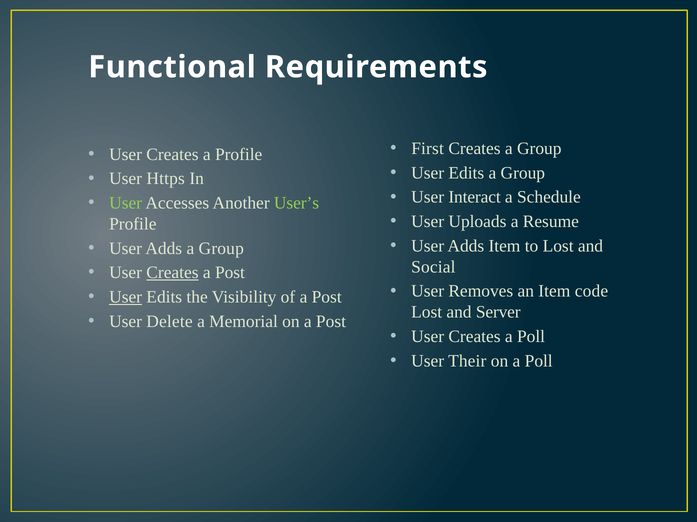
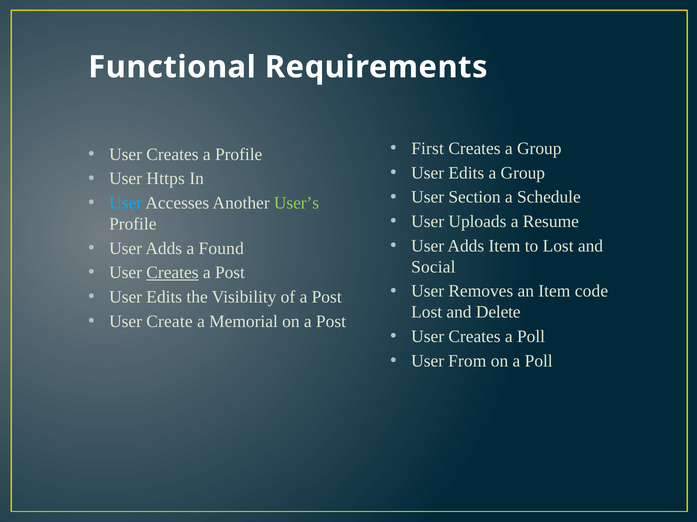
Interact: Interact -> Section (474, 198)
User colour: light green -> light blue (126, 203)
Adds a Group: Group -> Found (221, 249)
User underline: present -> none (126, 297)
Server: Server -> Delete (498, 313)
Delete: Delete -> Create (169, 322)
Their: Their -> From (467, 361)
